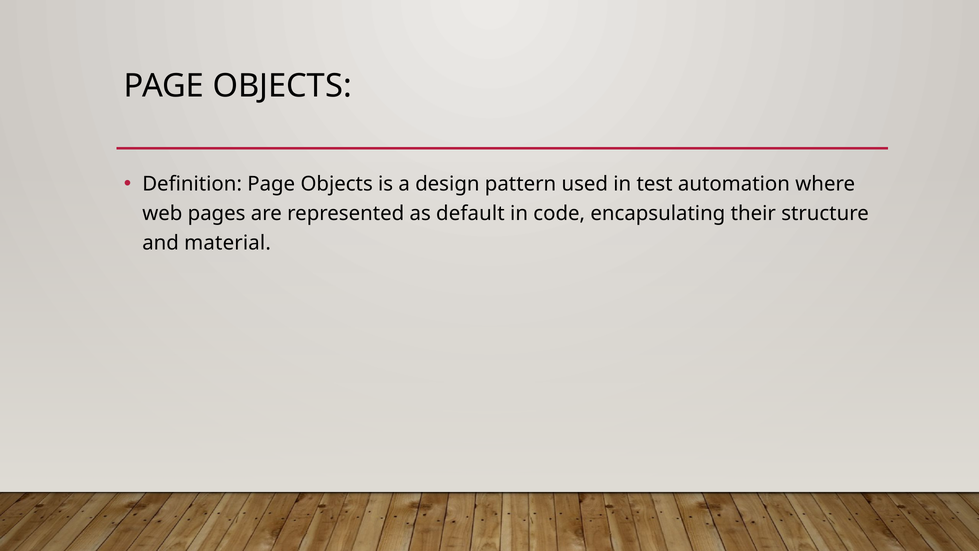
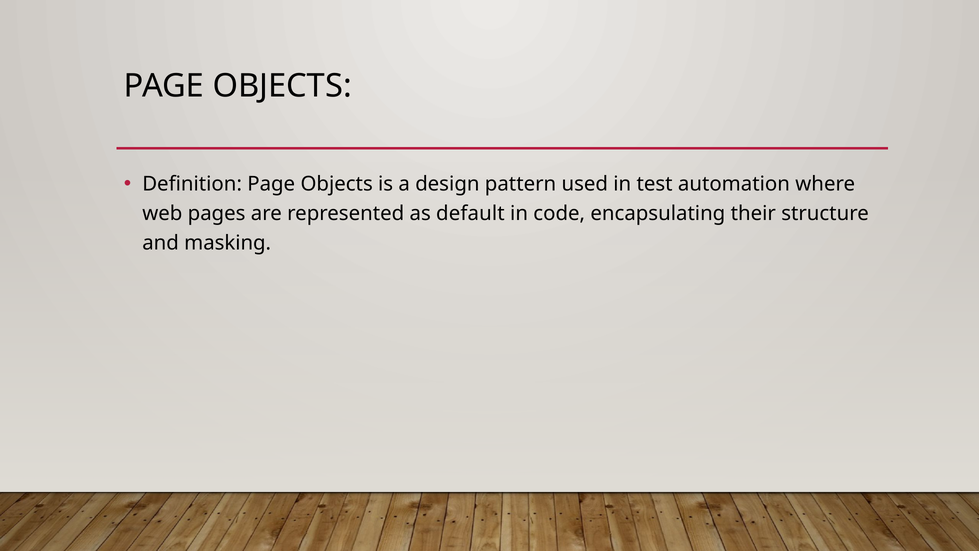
material: material -> masking (228, 243)
